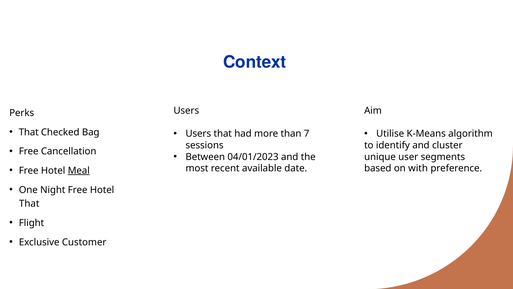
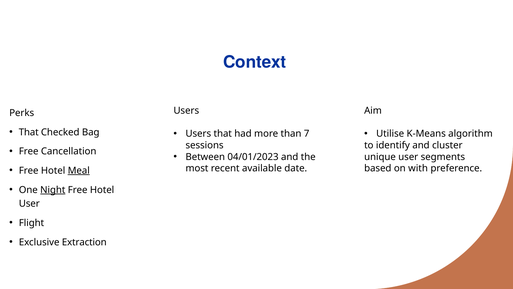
Night underline: none -> present (53, 190)
That: That -> User (29, 203)
Customer: Customer -> Extraction (84, 242)
